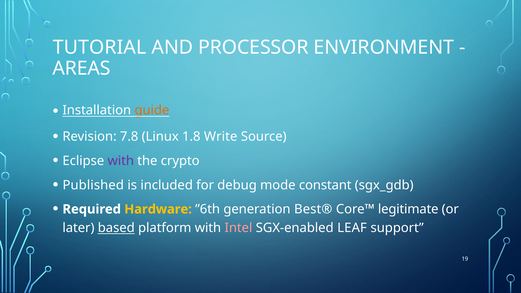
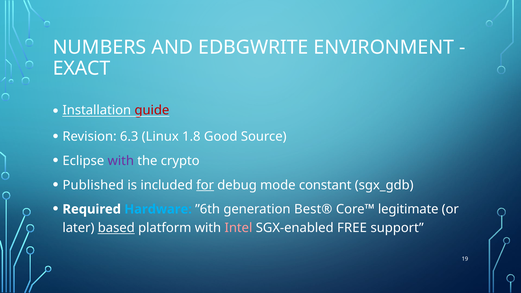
TUTORIAL: TUTORIAL -> NUMBERS (100, 47)
PROCESSOR: PROCESSOR -> EDBGWRITE (253, 47)
AREAS: AREAS -> EXACT (81, 68)
guide colour: orange -> red (152, 110)
7.8: 7.8 -> 6.3 (129, 137)
Write: Write -> Good (221, 137)
for underline: none -> present (205, 185)
Hardware colour: yellow -> light blue (158, 209)
LEAF: LEAF -> FREE (352, 228)
